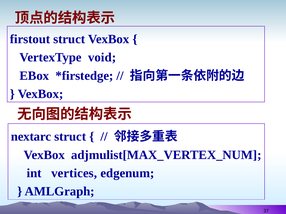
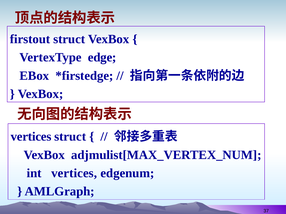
void: void -> edge (102, 57)
nextarc: nextarc -> vertices (31, 137)
